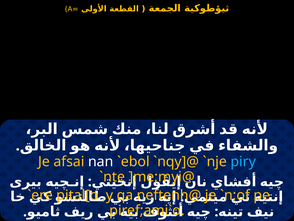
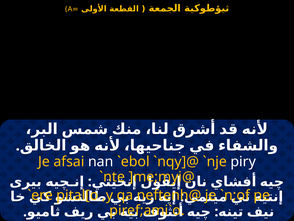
piry colour: light blue -> white (243, 161)
